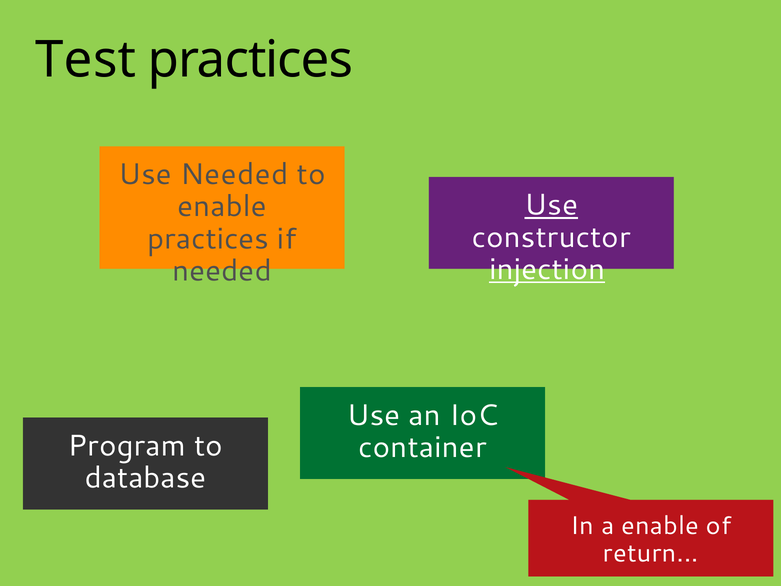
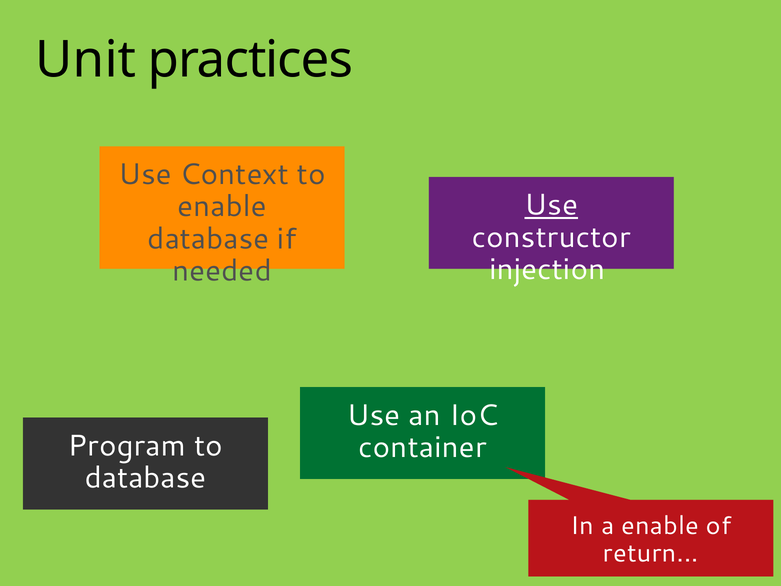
Test: Test -> Unit (86, 60)
Use Needed: Needed -> Context (234, 174)
practices: practices -> database (208, 239)
injection underline: present -> none (547, 269)
